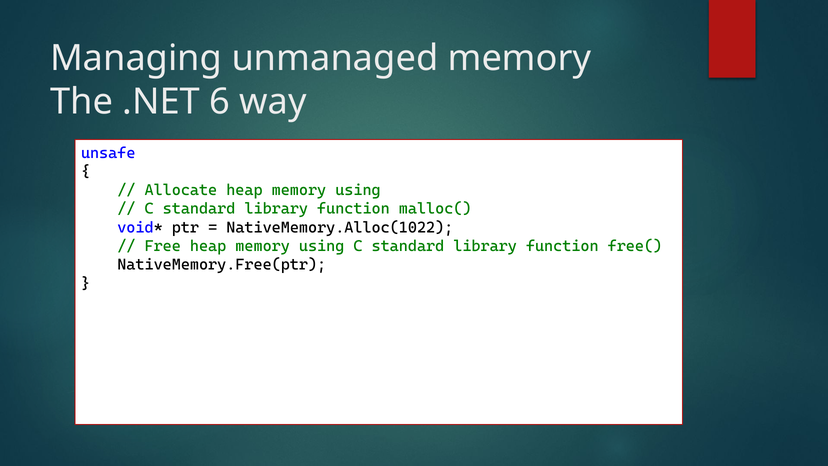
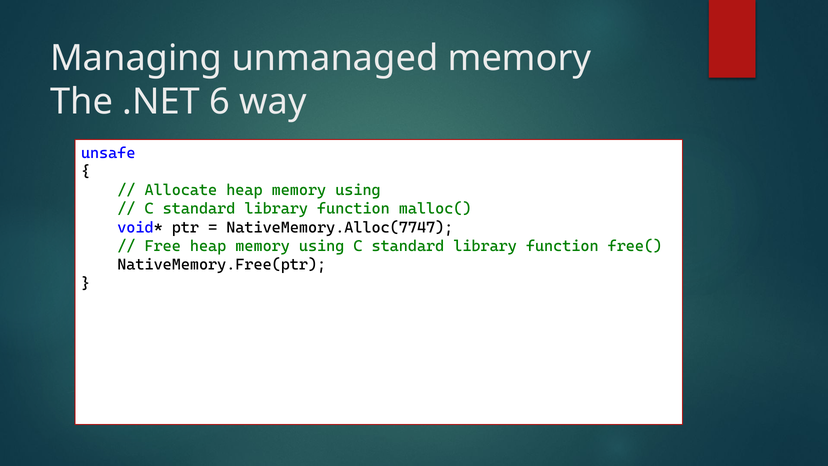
NativeMemory.Alloc(1022: NativeMemory.Alloc(1022 -> NativeMemory.Alloc(7747 (340, 227)
